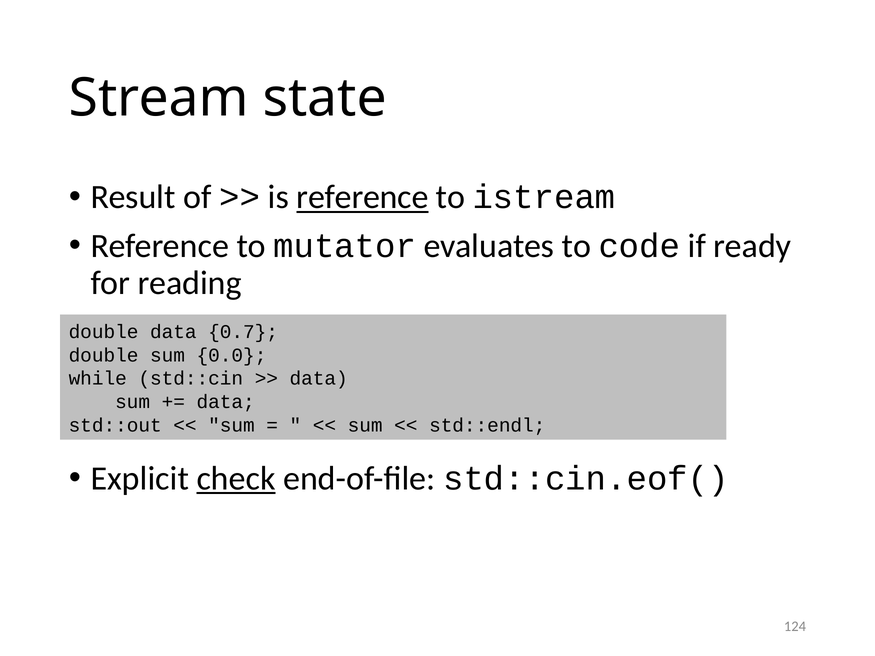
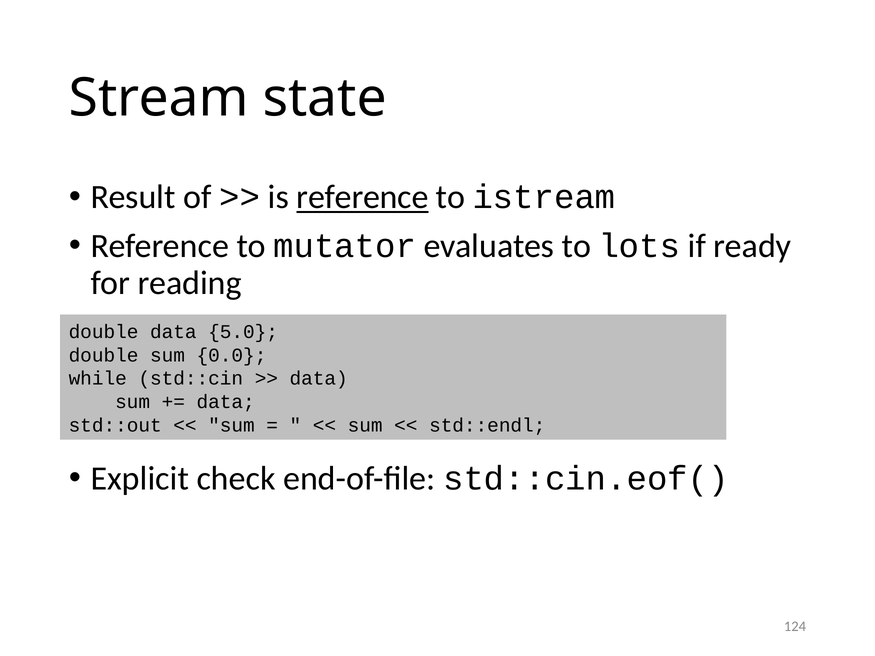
code: code -> lots (639, 246)
0.7: 0.7 -> 5.0 (243, 332)
check underline: present -> none (236, 479)
